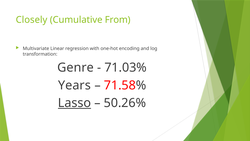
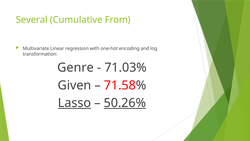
Closely: Closely -> Several (32, 20)
Years: Years -> Given (74, 85)
50.26% underline: none -> present (125, 103)
